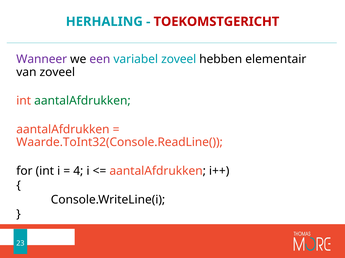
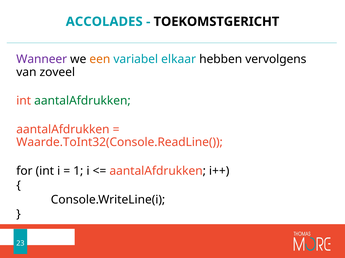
HERHALING: HERHALING -> ACCOLADES (104, 22)
TOEKOMSTGERICHT colour: red -> black (216, 22)
een colour: purple -> orange (100, 59)
variabel zoveel: zoveel -> elkaar (179, 59)
elementair: elementair -> vervolgens (276, 59)
4: 4 -> 1 (78, 171)
